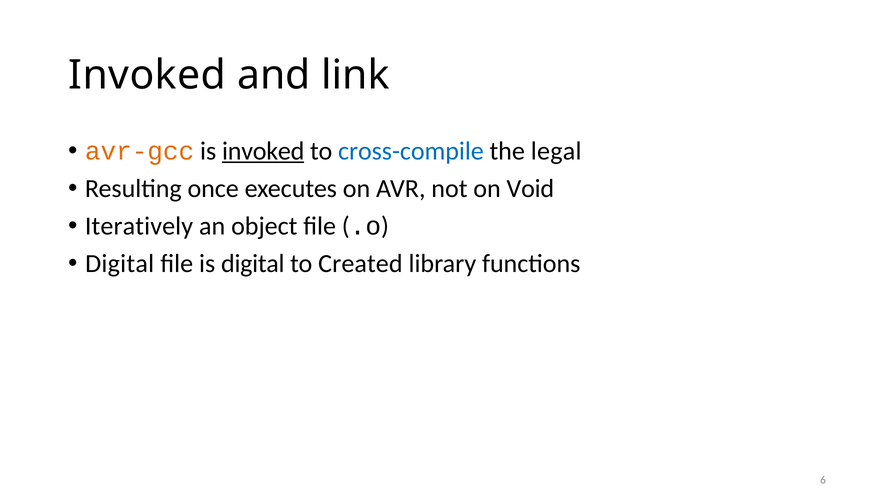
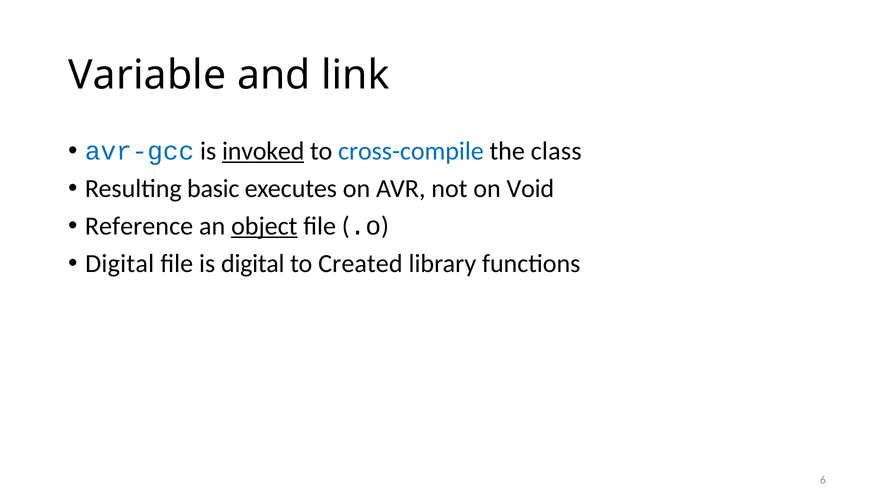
Invoked: Invoked -> Variable (147, 75)
avr-gcc colour: orange -> blue (140, 151)
legal: legal -> class (556, 151)
once: once -> basic (213, 189)
Iteratively: Iteratively -> Reference (139, 226)
object underline: none -> present (264, 226)
